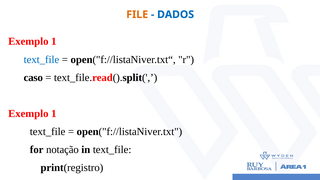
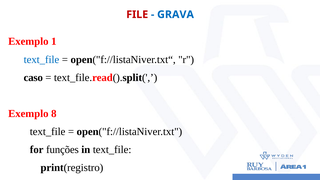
FILE colour: orange -> red (137, 15)
DADOS: DADOS -> GRAVA (176, 15)
1: 1 -> 8 (54, 114)
notação: notação -> funções (62, 150)
